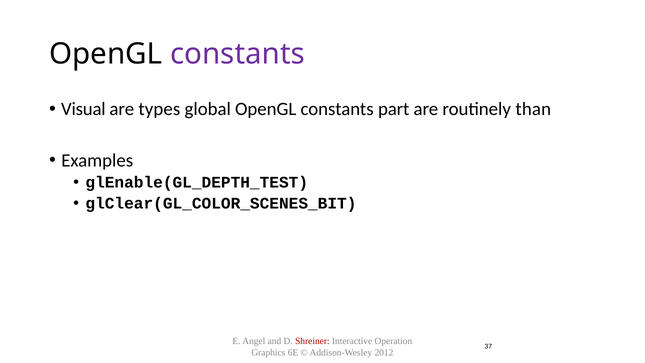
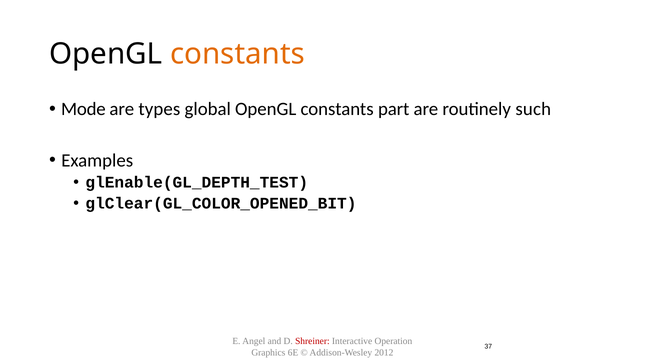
constants colour: purple -> orange (237, 54)
Visual: Visual -> Mode (83, 109)
than: than -> such (533, 109)
glClear(GL_COLOR_SCENES_BIT: glClear(GL_COLOR_SCENES_BIT -> glClear(GL_COLOR_OPENED_BIT (221, 203)
